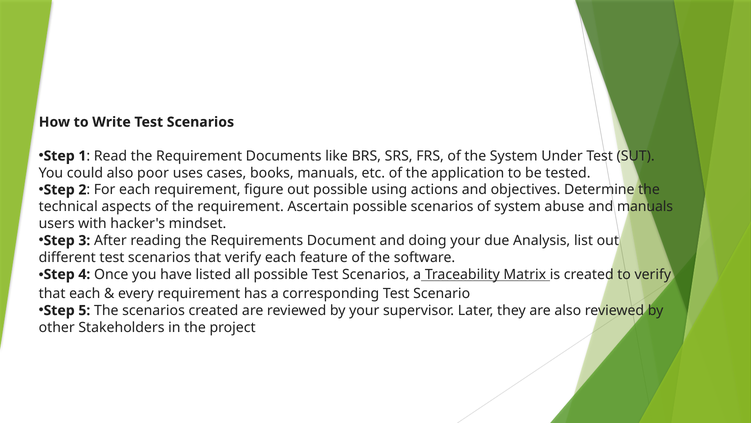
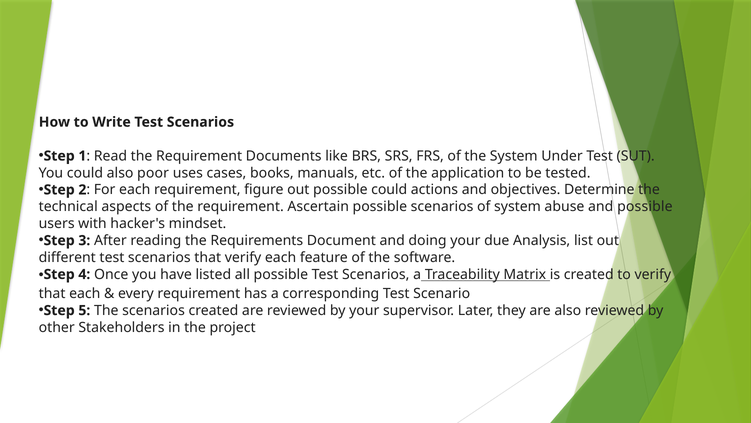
possible using: using -> could (389, 190)
and manuals: manuals -> possible (645, 206)
